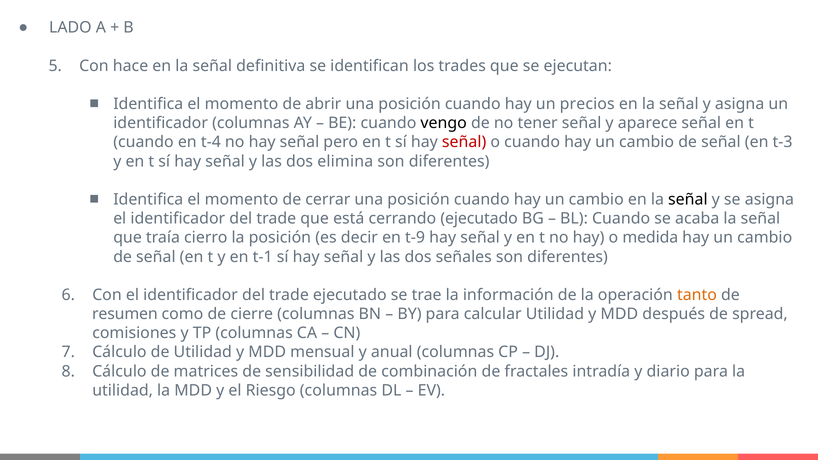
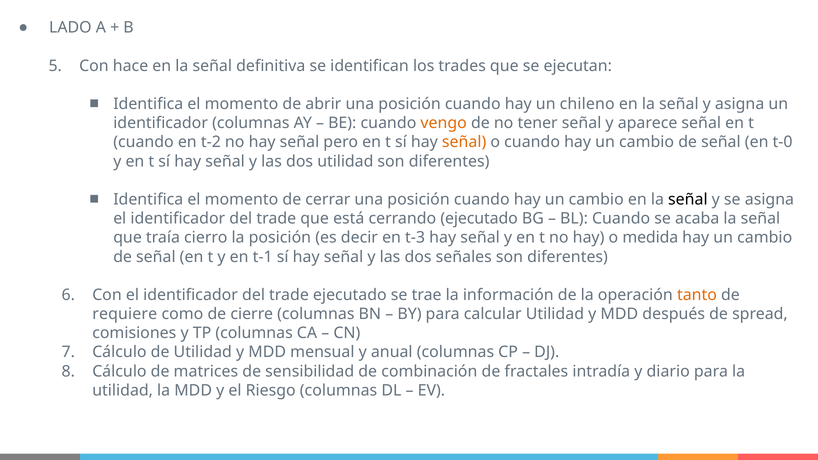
precios: precios -> chileno (587, 104)
vengo colour: black -> orange (444, 123)
t-4: t-4 -> t-2 (211, 142)
señal colour: red -> orange (464, 142)
t-3: t-3 -> t-0 (783, 142)
dos elimina: elimina -> utilidad (345, 161)
t-9: t-9 -> t-3 (415, 238)
resumen: resumen -> requiere (125, 314)
